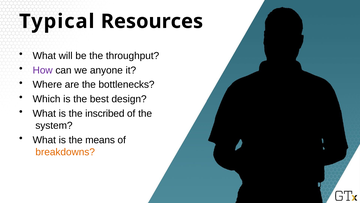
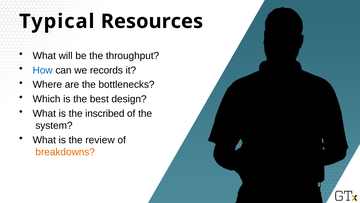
How colour: purple -> blue (43, 70)
anyone: anyone -> records (106, 70)
means: means -> review (100, 140)
